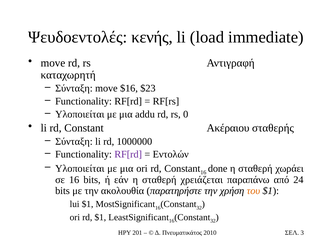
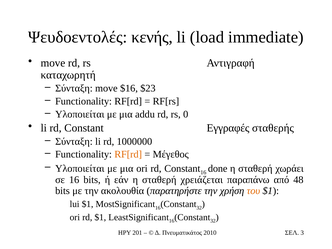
Ακέραιου: Ακέραιου -> Εγγραφές (228, 128)
RF[rd colour: purple -> orange (128, 154)
Εντολών: Εντολών -> Μέγεθος (171, 154)
24: 24 -> 48 (298, 180)
